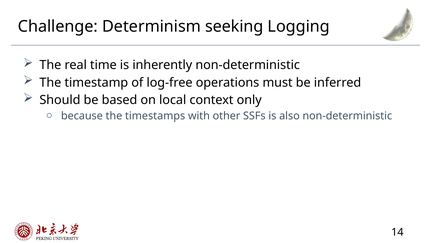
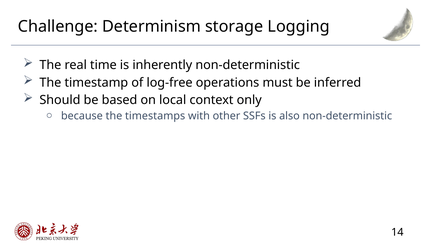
seeking: seeking -> storage (234, 26)
